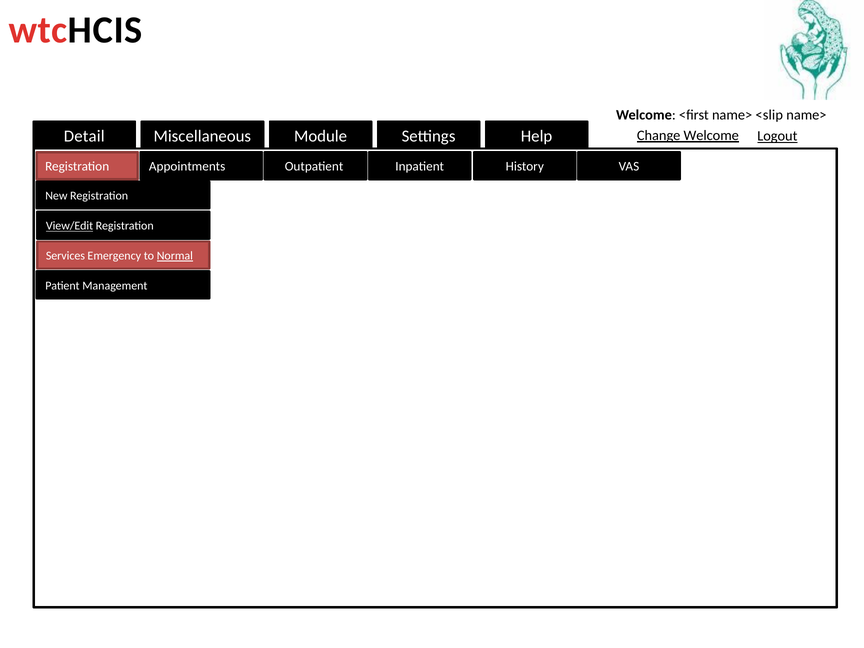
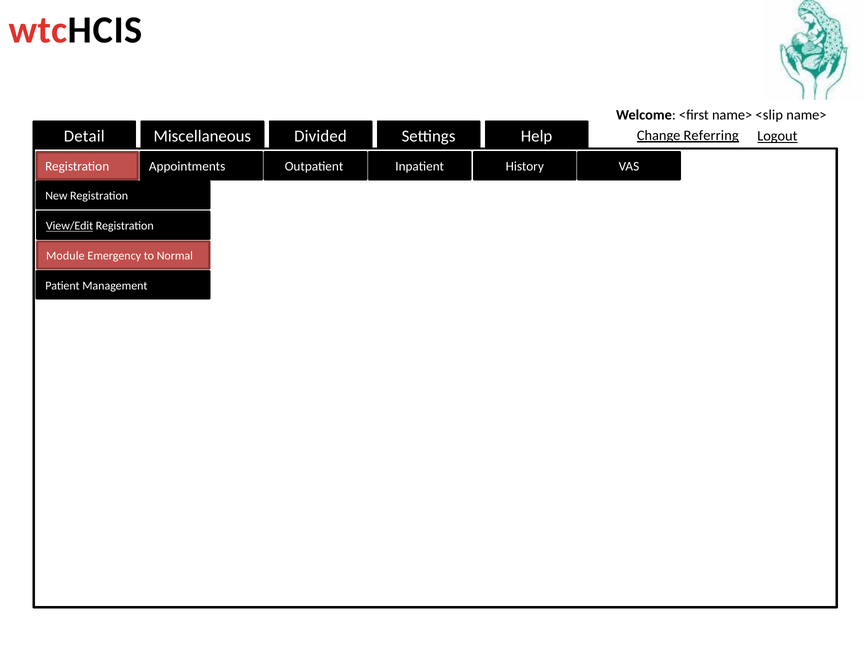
Module: Module -> Divided (320, 136)
Change Welcome: Welcome -> Referring (711, 135)
Services: Services -> Module (65, 256)
Normal underline: present -> none (175, 256)
